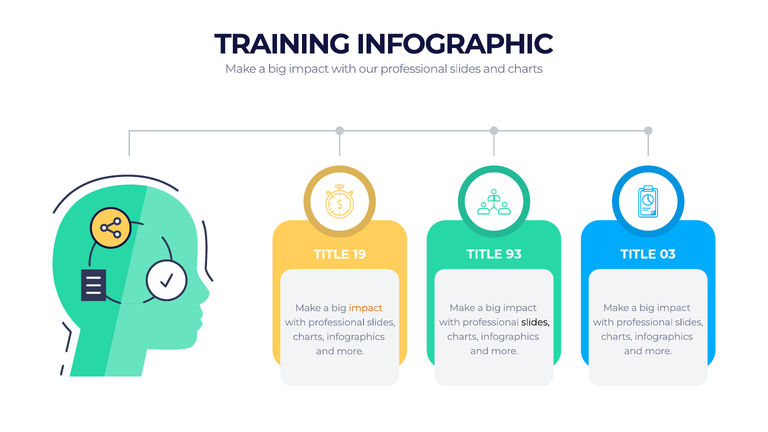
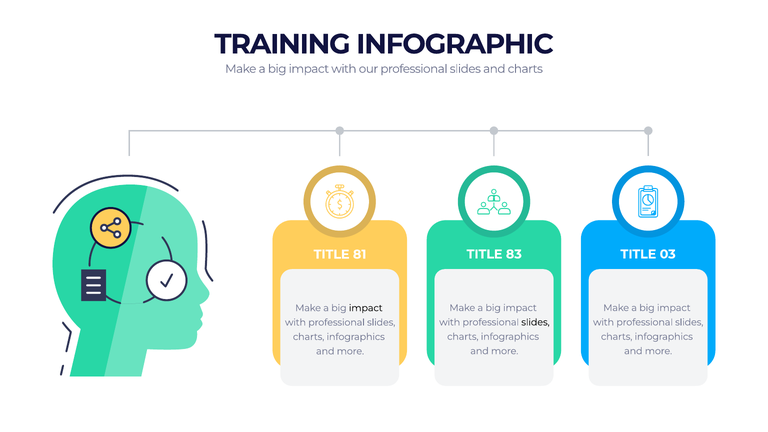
93: 93 -> 83 (514, 254)
19: 19 -> 81 (360, 254)
impact colour: orange -> black (366, 308)
